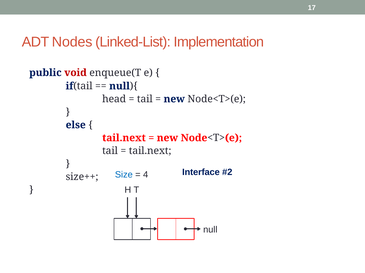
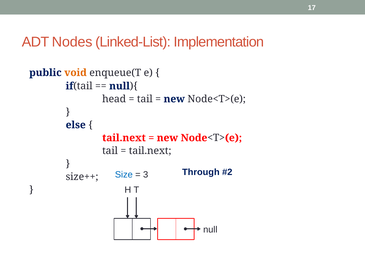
void colour: red -> orange (76, 73)
Interface: Interface -> Through (201, 173)
4: 4 -> 3 (146, 175)
